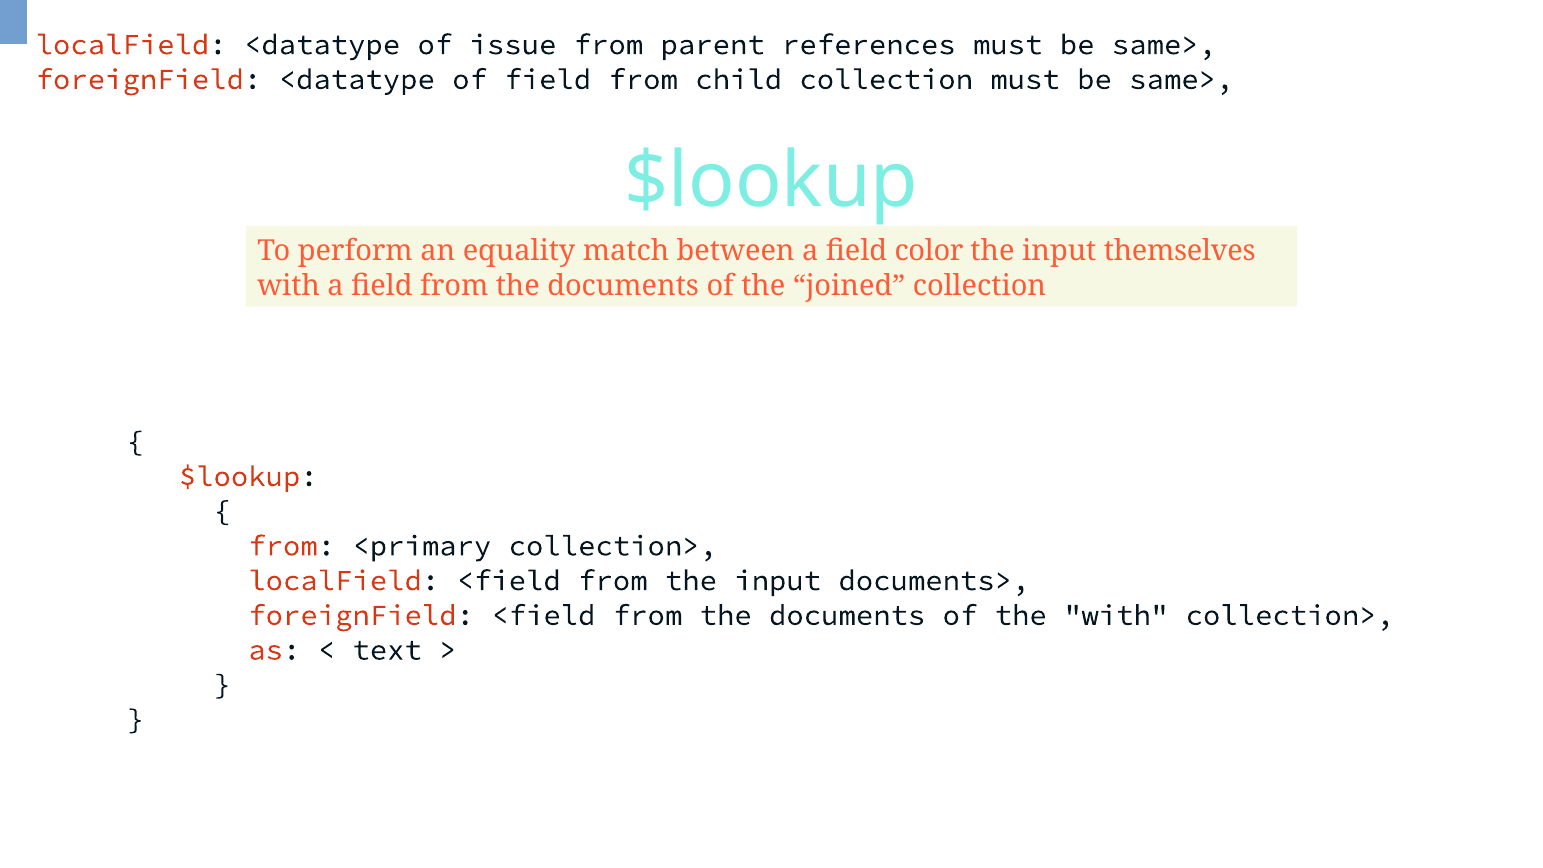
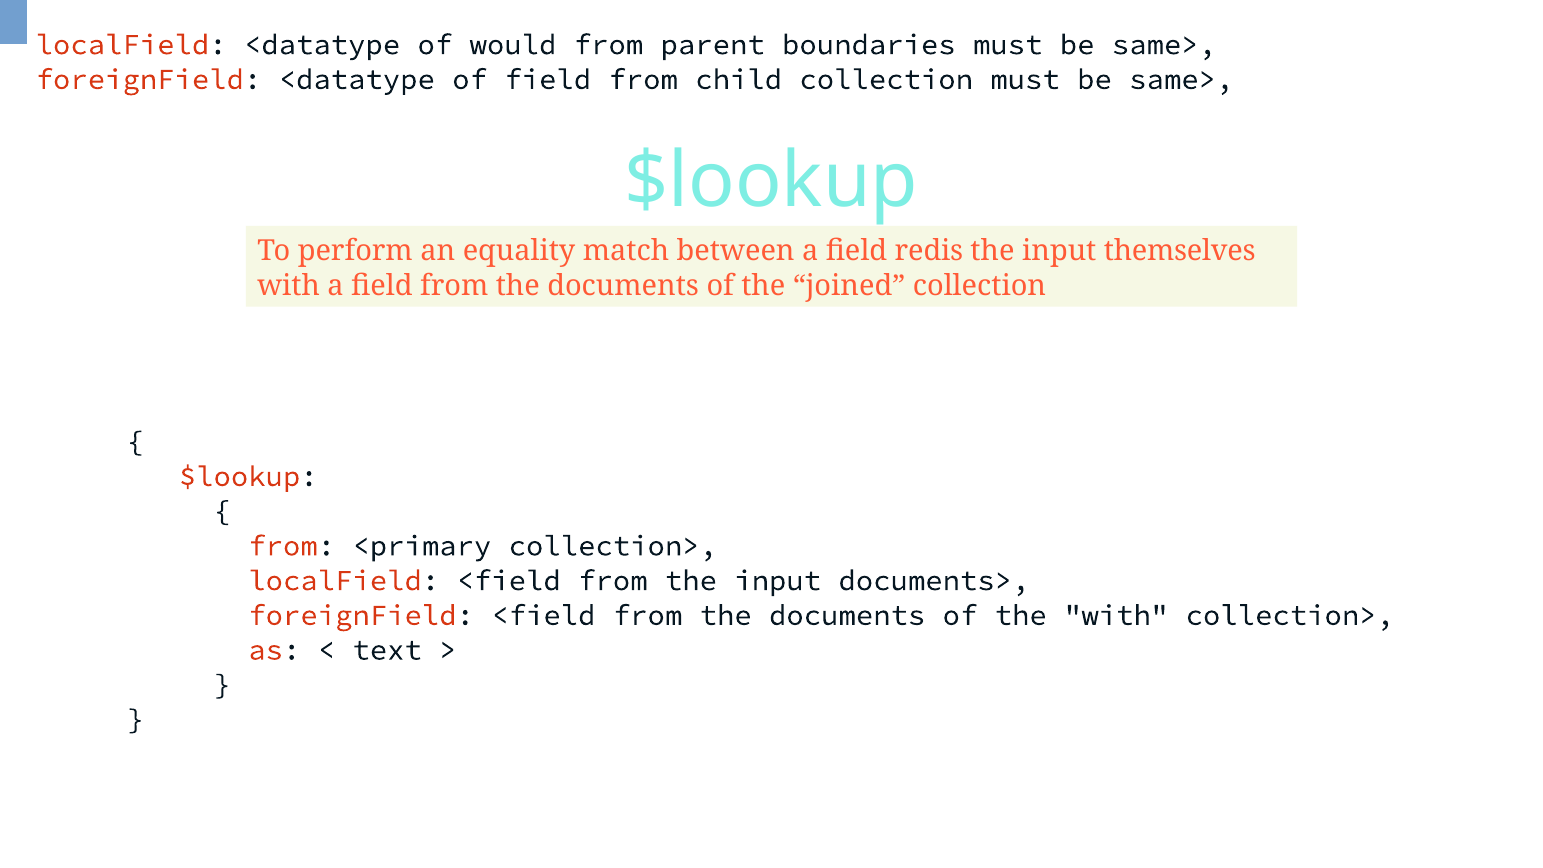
issue: issue -> would (513, 45)
references: references -> boundaries (869, 45)
color: color -> redis (929, 251)
